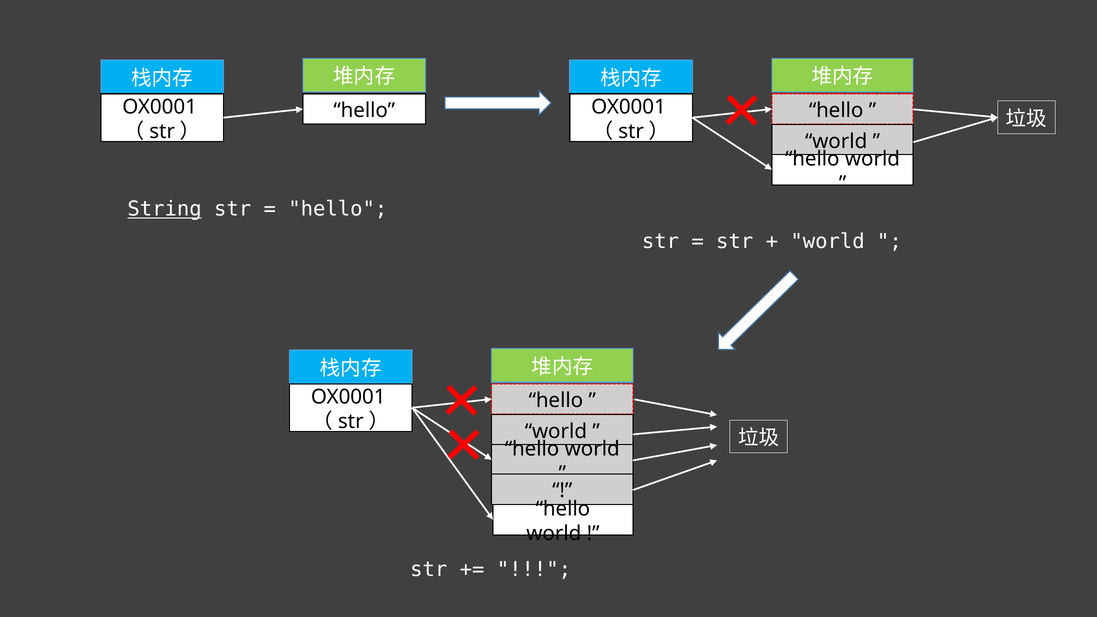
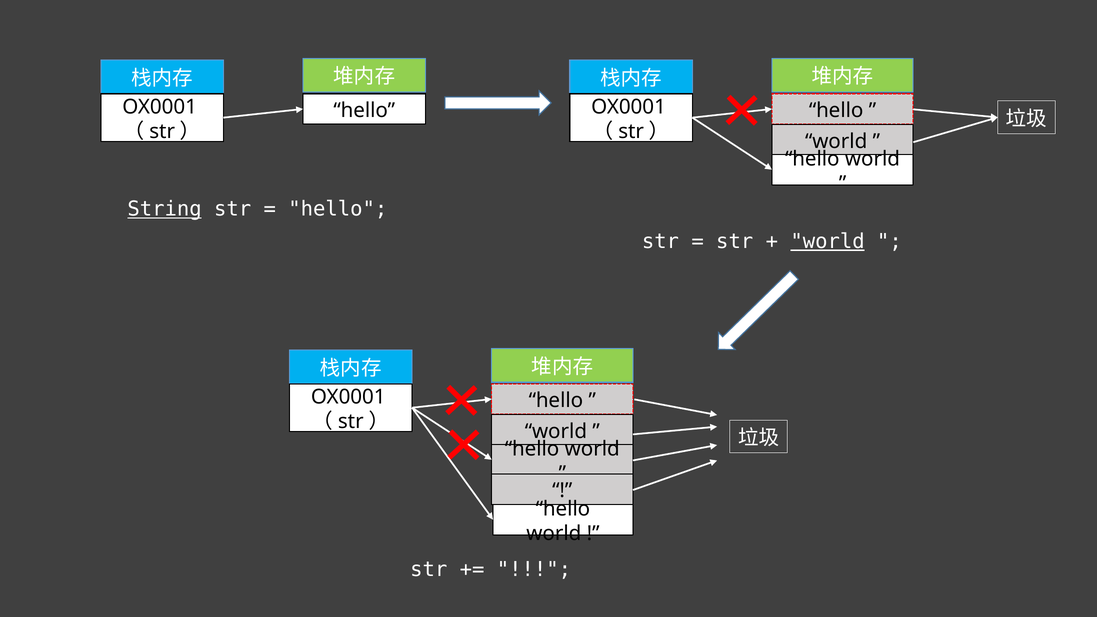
world underline: none -> present (828, 241)
